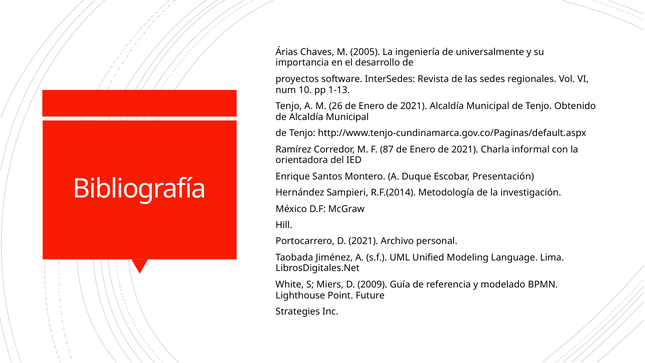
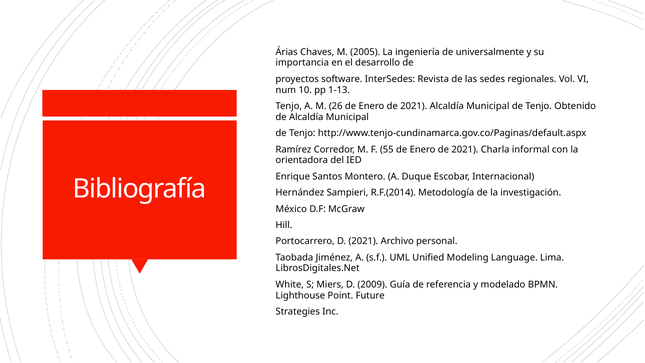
87: 87 -> 55 (387, 149)
Presentación: Presentación -> Internacional (503, 176)
